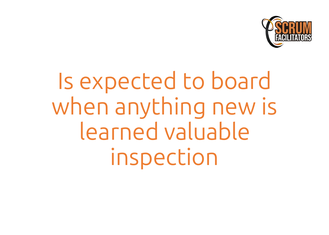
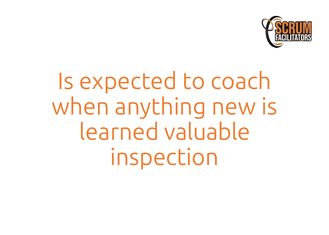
board: board -> coach (241, 81)
